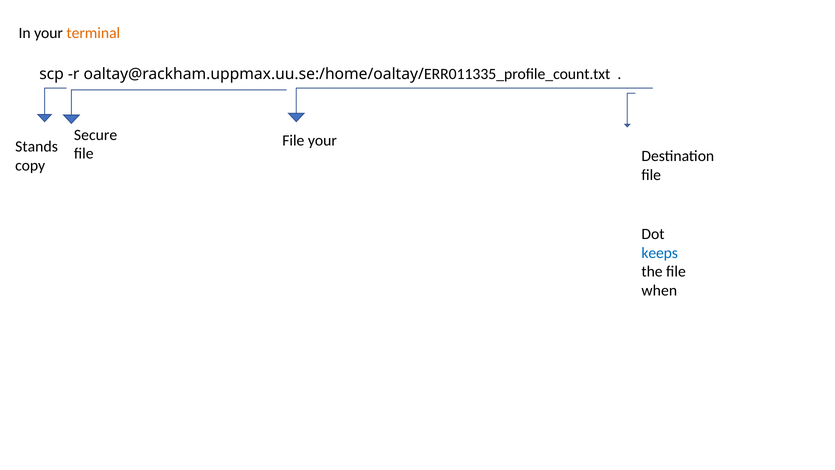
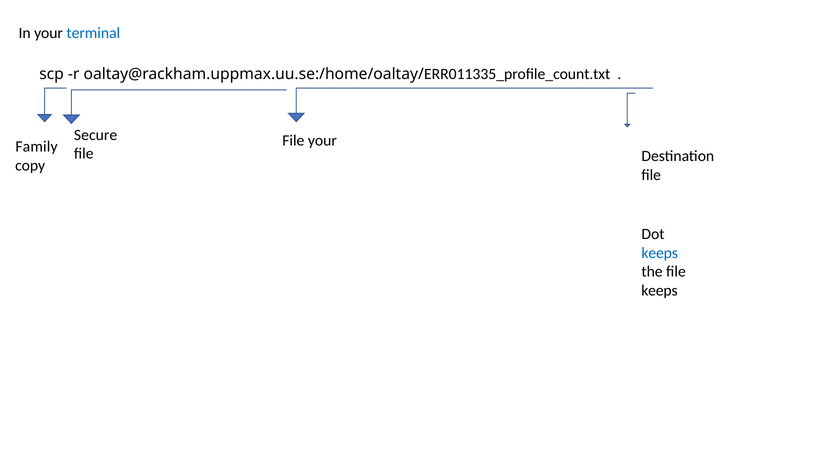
terminal colour: orange -> blue (93, 33)
Stands: Stands -> Family (36, 147)
when: when -> keeps (659, 290)
